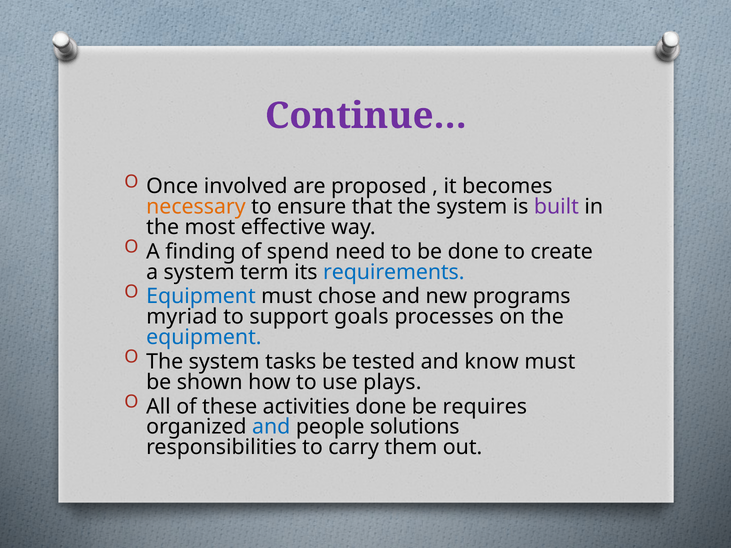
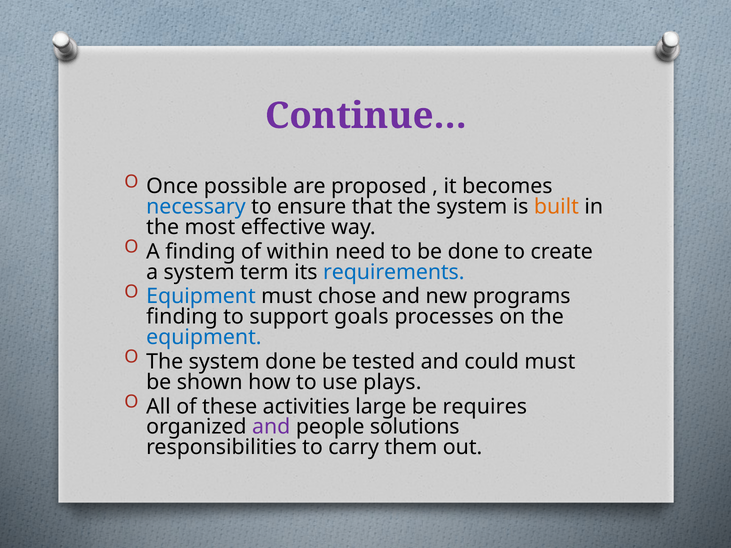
involved: involved -> possible (246, 187)
necessary colour: orange -> blue (196, 207)
built colour: purple -> orange (556, 207)
spend: spend -> within (298, 252)
myriad: myriad -> finding (182, 317)
system tasks: tasks -> done (291, 362)
know: know -> could (492, 362)
activities done: done -> large (381, 407)
and colour: blue -> purple (271, 427)
